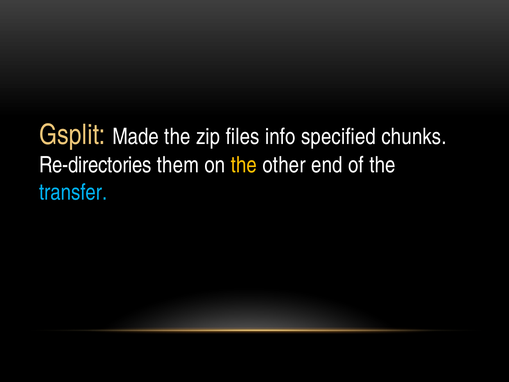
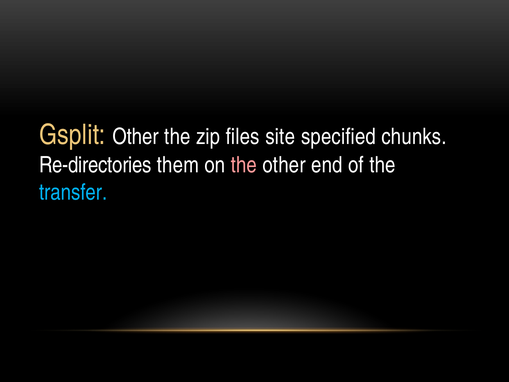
Gsplit Made: Made -> Other (136, 137)
info: info -> site (280, 137)
the colour: yellow -> pink (244, 165)
